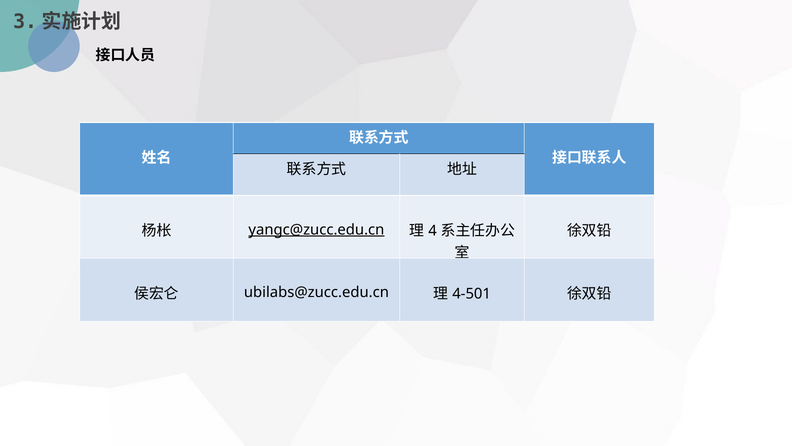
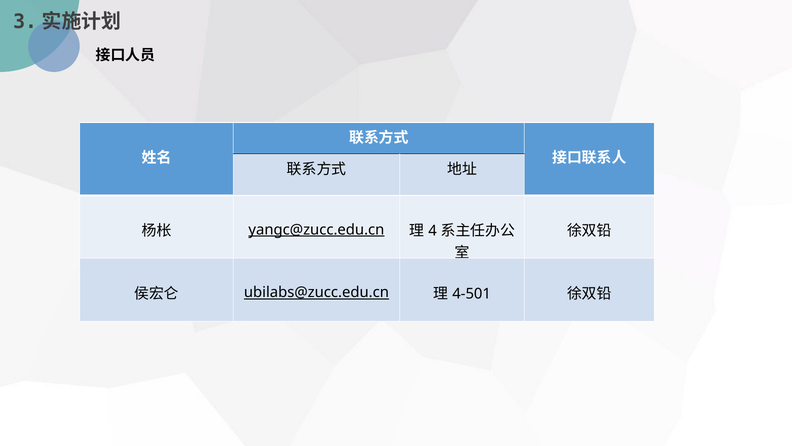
ubilabs@zucc.edu.cn underline: none -> present (316, 292)
